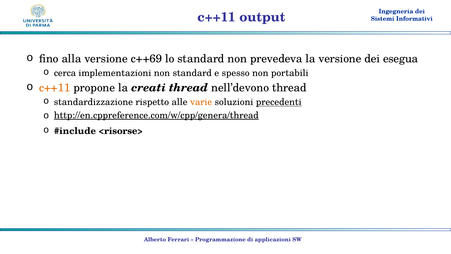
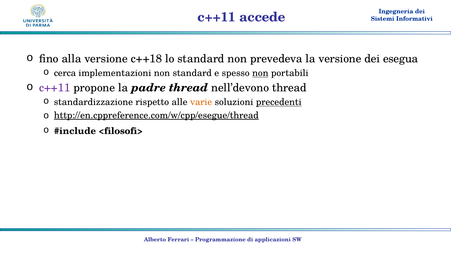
output: output -> accede (263, 17)
c++69: c++69 -> c++18 (147, 59)
non underline: none -> present (260, 73)
c++11 colour: orange -> purple (55, 88)
creati: creati -> padre (149, 88)
http://en.cppreference.com/w/cpp/genera/thread: http://en.cppreference.com/w/cpp/genera/thread -> http://en.cppreference.com/w/cpp/esegue/thread (156, 115)
<risorse>: <risorse> -> <filosofi> (121, 131)
